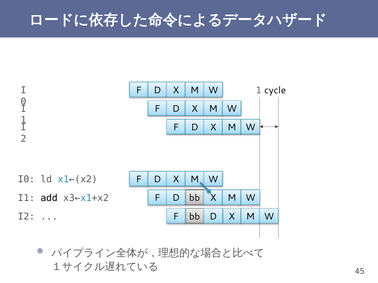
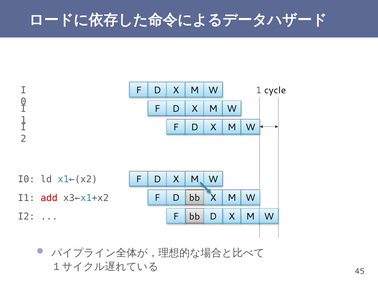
add colour: black -> red (49, 198)
